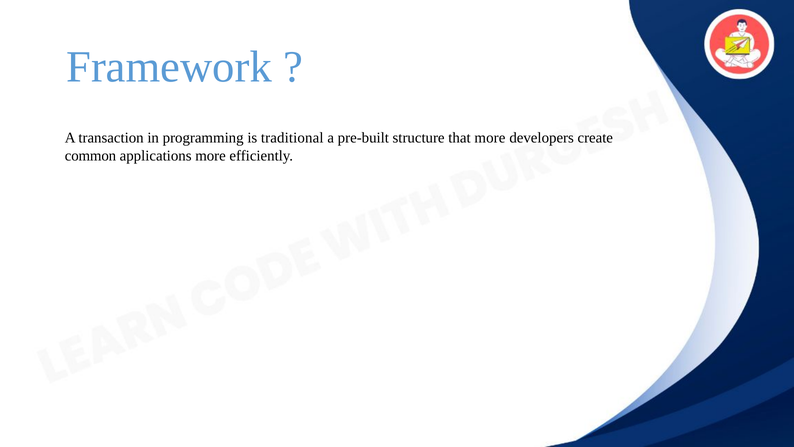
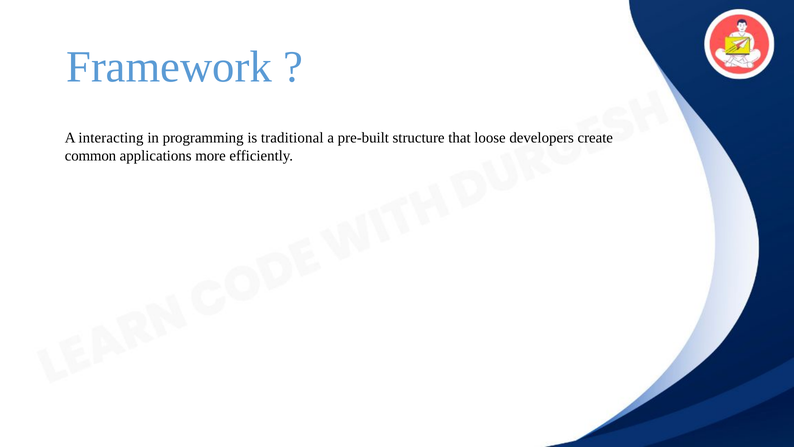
transaction: transaction -> interacting (111, 138)
that more: more -> loose (490, 138)
